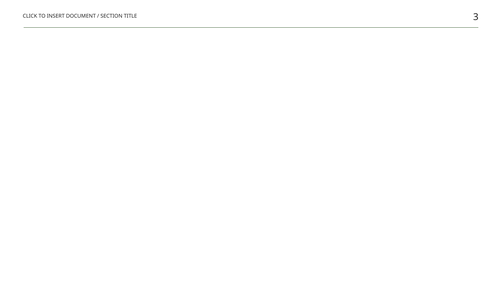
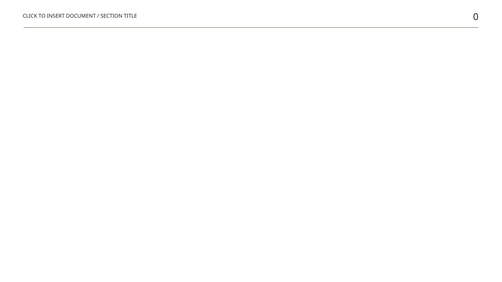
3: 3 -> 0 (476, 17)
